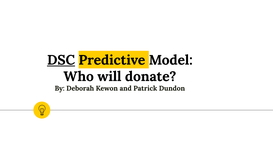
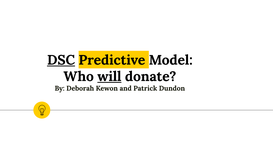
will underline: none -> present (109, 76)
